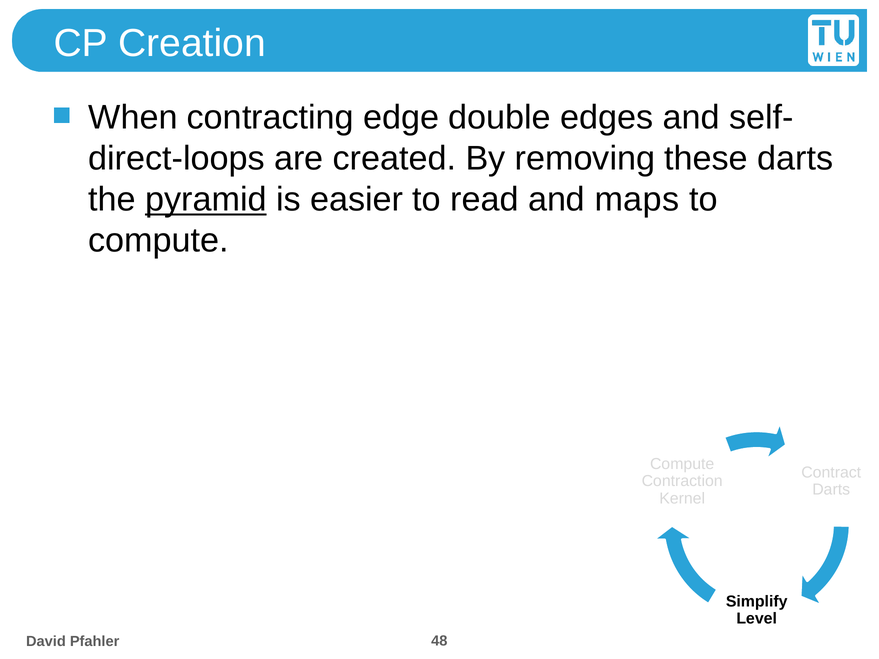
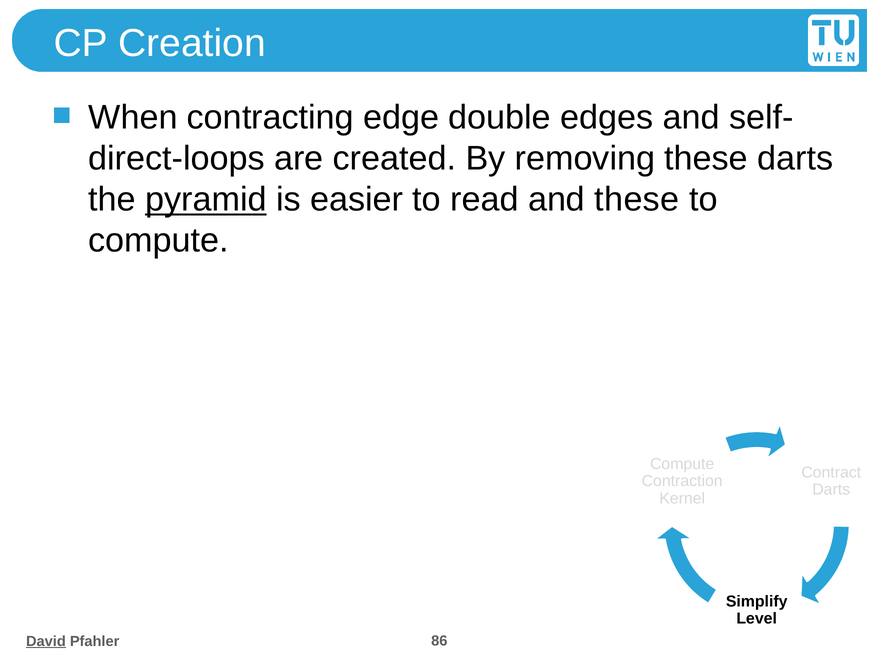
and maps: maps -> these (637, 200)
David underline: none -> present (46, 641)
48: 48 -> 86 (439, 641)
